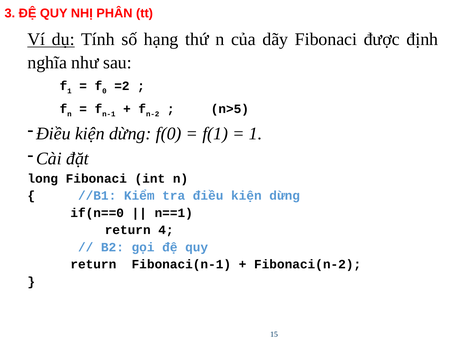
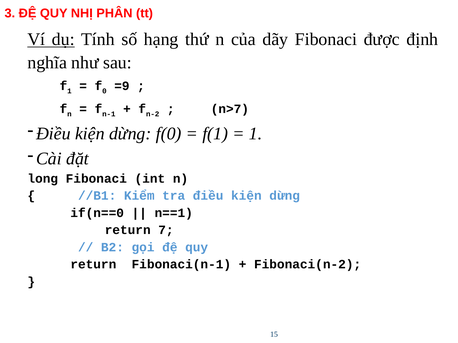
=2: =2 -> =9 (122, 86)
n>5: n>5 -> n>7 (230, 109)
4: 4 -> 7 (166, 230)
